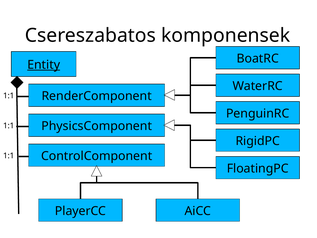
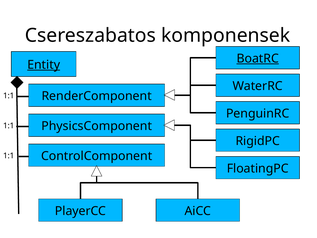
BoatRC underline: none -> present (258, 59)
